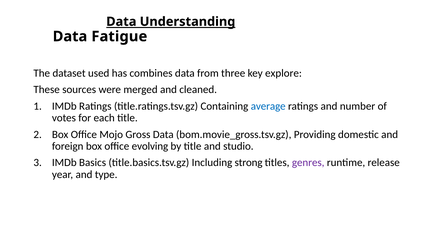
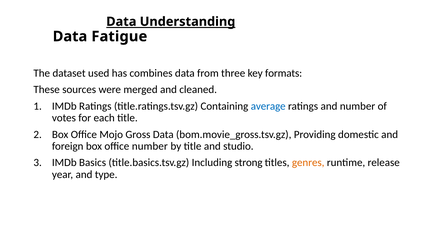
explore: explore -> formats (284, 73)
office evolving: evolving -> number (150, 146)
genres colour: purple -> orange (308, 163)
